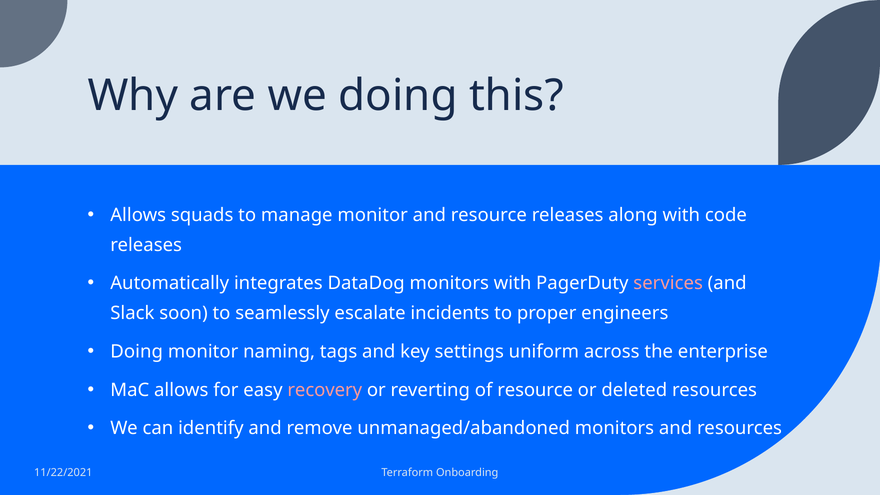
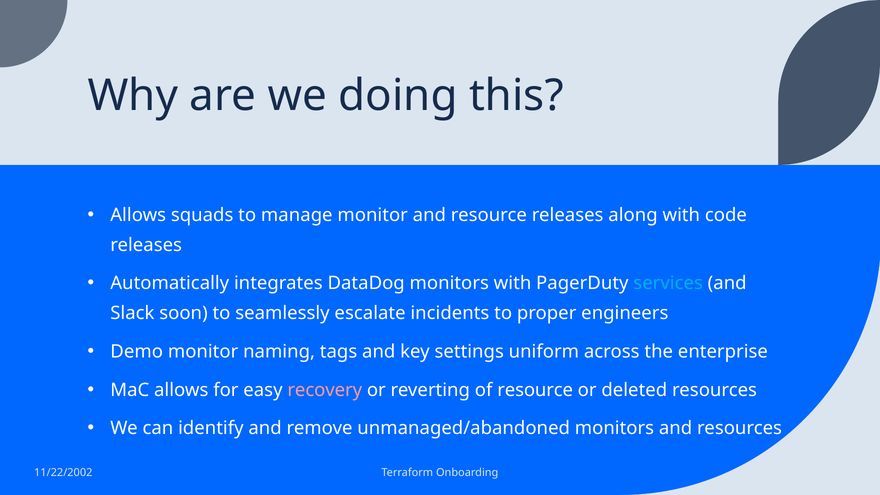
services colour: pink -> light blue (668, 283)
Doing: Doing -> Demo (137, 352)
11/22/2021: 11/22/2021 -> 11/22/2002 (63, 473)
